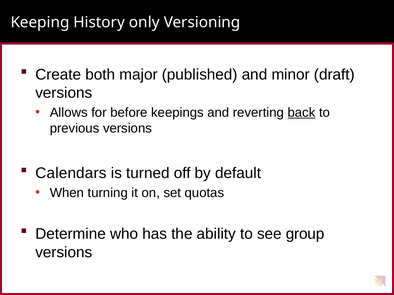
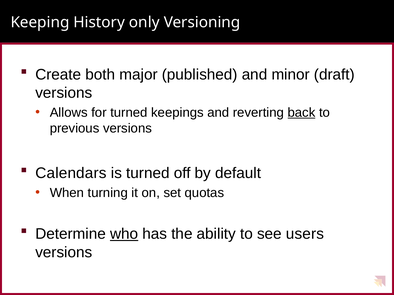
for before: before -> turned (129, 113)
who underline: none -> present (124, 234)
group: group -> users (305, 234)
